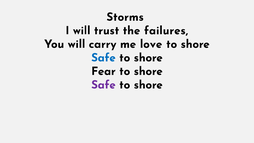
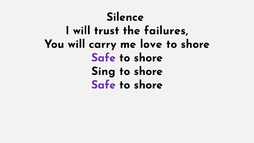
Storms: Storms -> Silence (125, 17)
Safe colour: blue -> purple (103, 58)
Fear: Fear -> Sing (103, 71)
